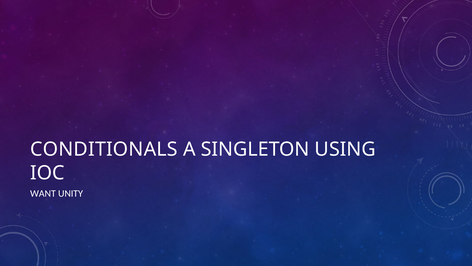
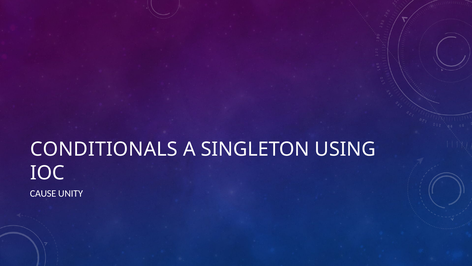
WANT: WANT -> CAUSE (43, 193)
